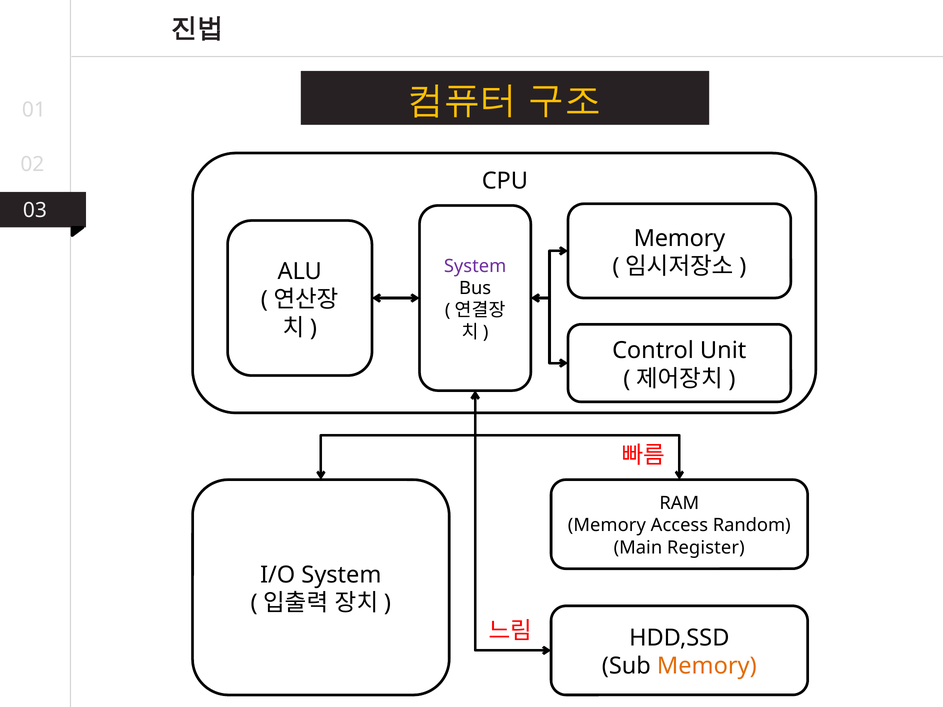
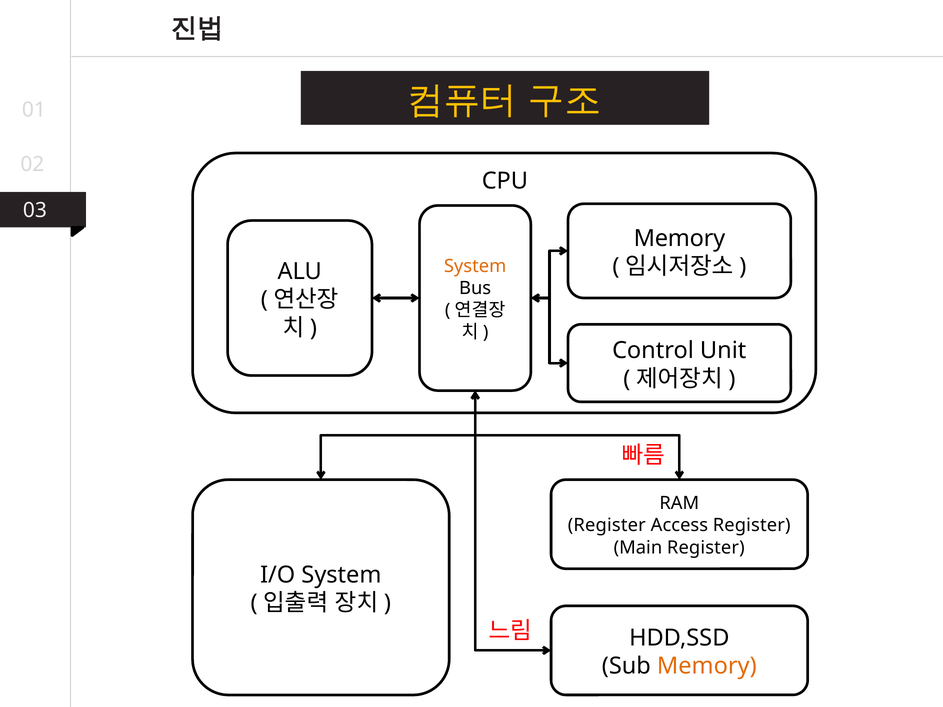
System colour: purple -> orange (475, 266)
Memory: Memory -> Register (607, 526)
Access Random: Random -> Register (752, 526)
